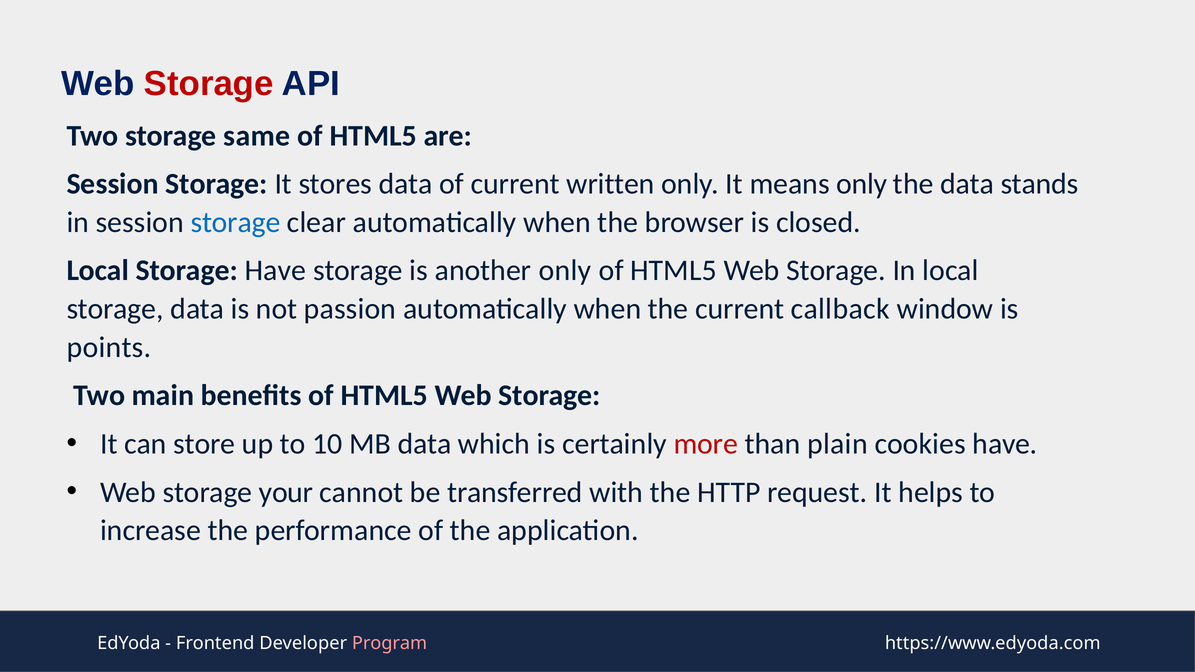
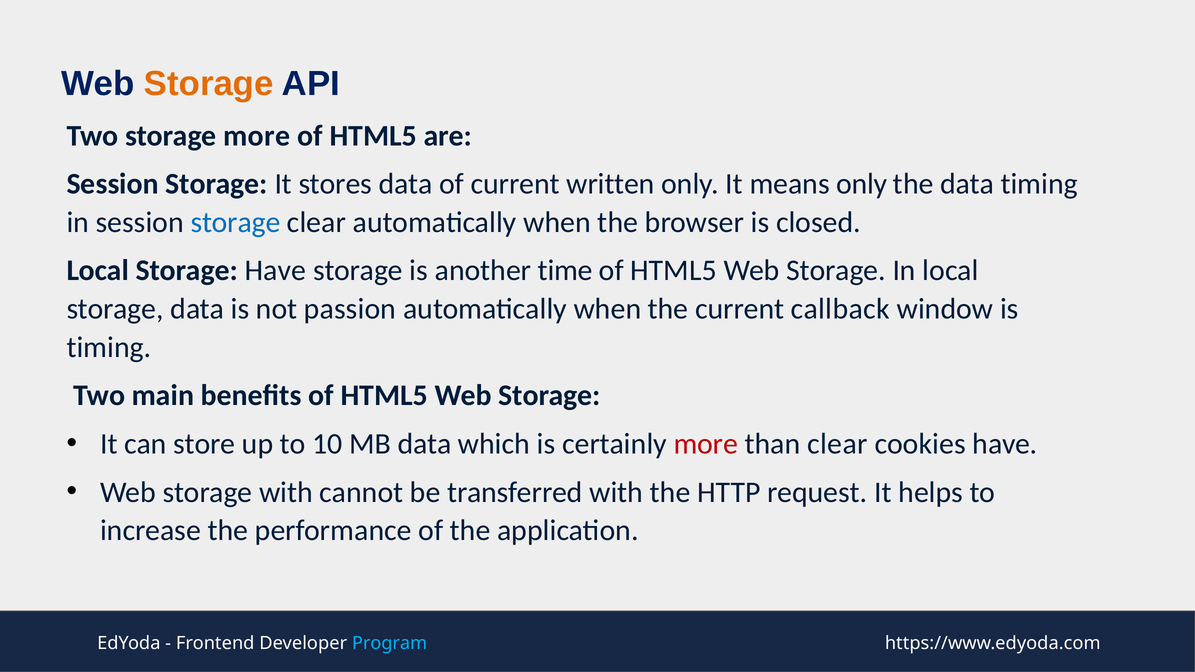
Storage colour: red -> orange (209, 84)
storage same: same -> more (257, 136)
data stands: stands -> timing (1039, 184)
another only: only -> time (565, 271)
points: points -> timing (109, 347)
than plain: plain -> clear (838, 444)
storage your: your -> with (286, 492)
Program colour: pink -> light blue (390, 643)
